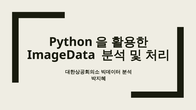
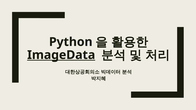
ImageData underline: none -> present (61, 55)
